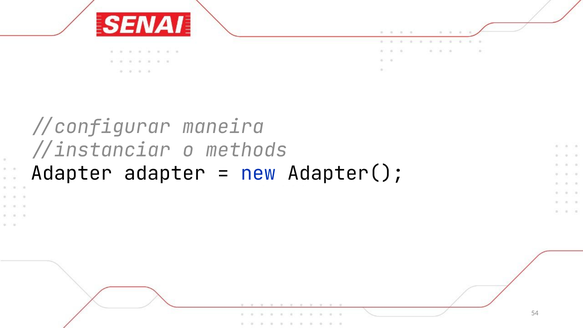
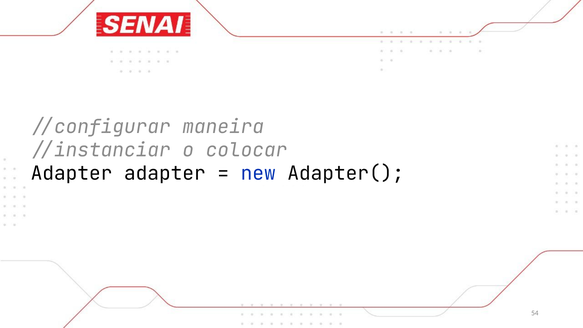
methods: methods -> colocar (247, 150)
